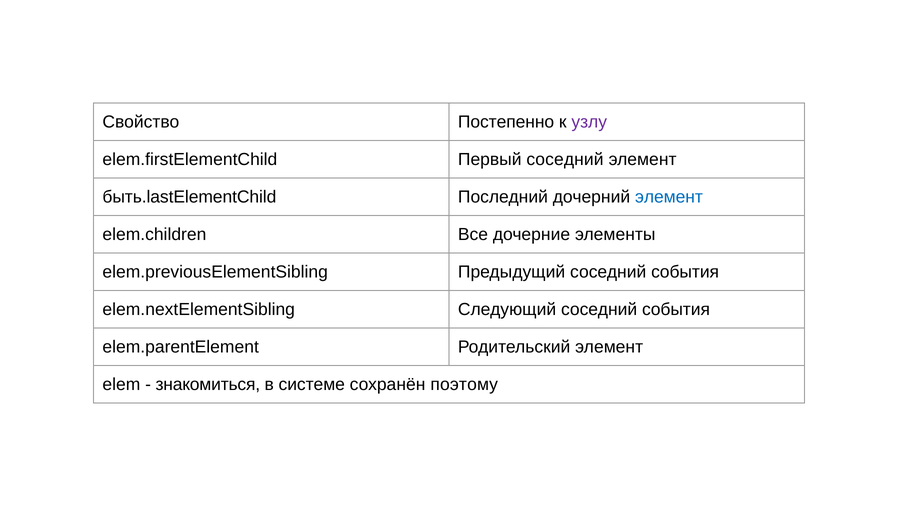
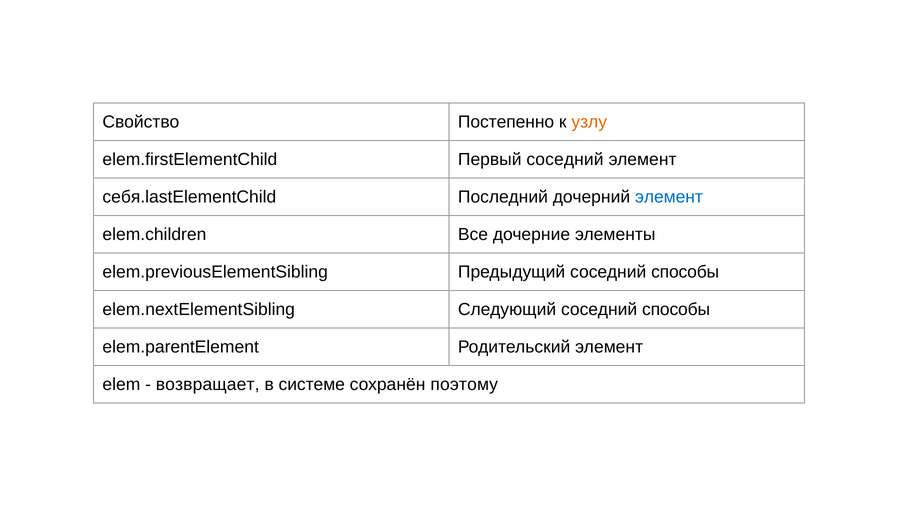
узлу colour: purple -> orange (589, 122)
быть.lastElementChild: быть.lastElementChild -> себя.lastElementChild (189, 197)
Предыдущий соседний события: события -> способы (685, 272)
Следующий соседний события: события -> способы (676, 310)
знакомиться: знакомиться -> возвращает (208, 385)
